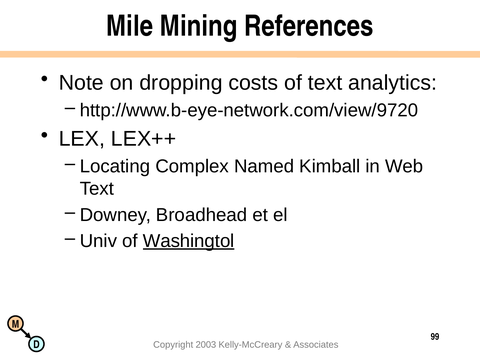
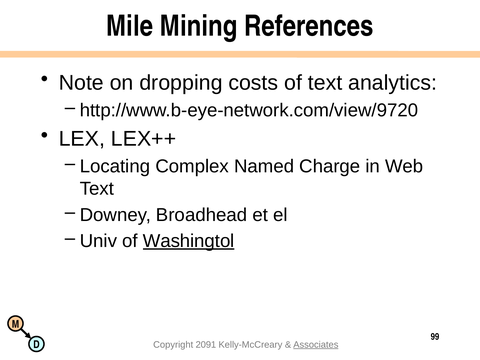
Kimball: Kimball -> Charge (330, 166)
2003: 2003 -> 2091 (206, 345)
Associates underline: none -> present (316, 345)
